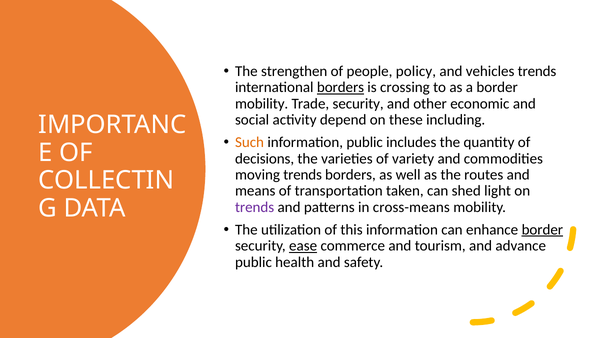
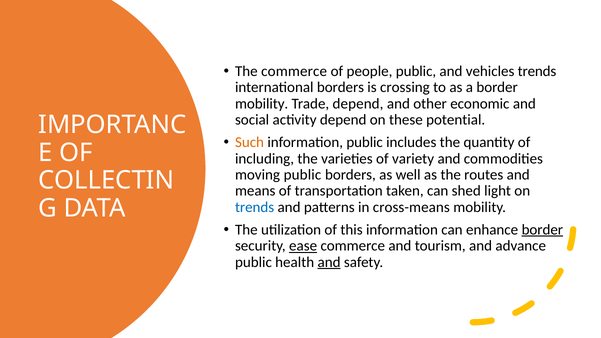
The strengthen: strengthen -> commerce (294, 71)
people policy: policy -> public (416, 71)
borders underline: present -> none (340, 87)
Trade security: security -> depend (358, 104)
including: including -> potential (456, 120)
decisions: decisions -> including (265, 159)
moving trends: trends -> public (302, 175)
trends colour: purple -> blue (255, 207)
and underline: none -> present (329, 262)
